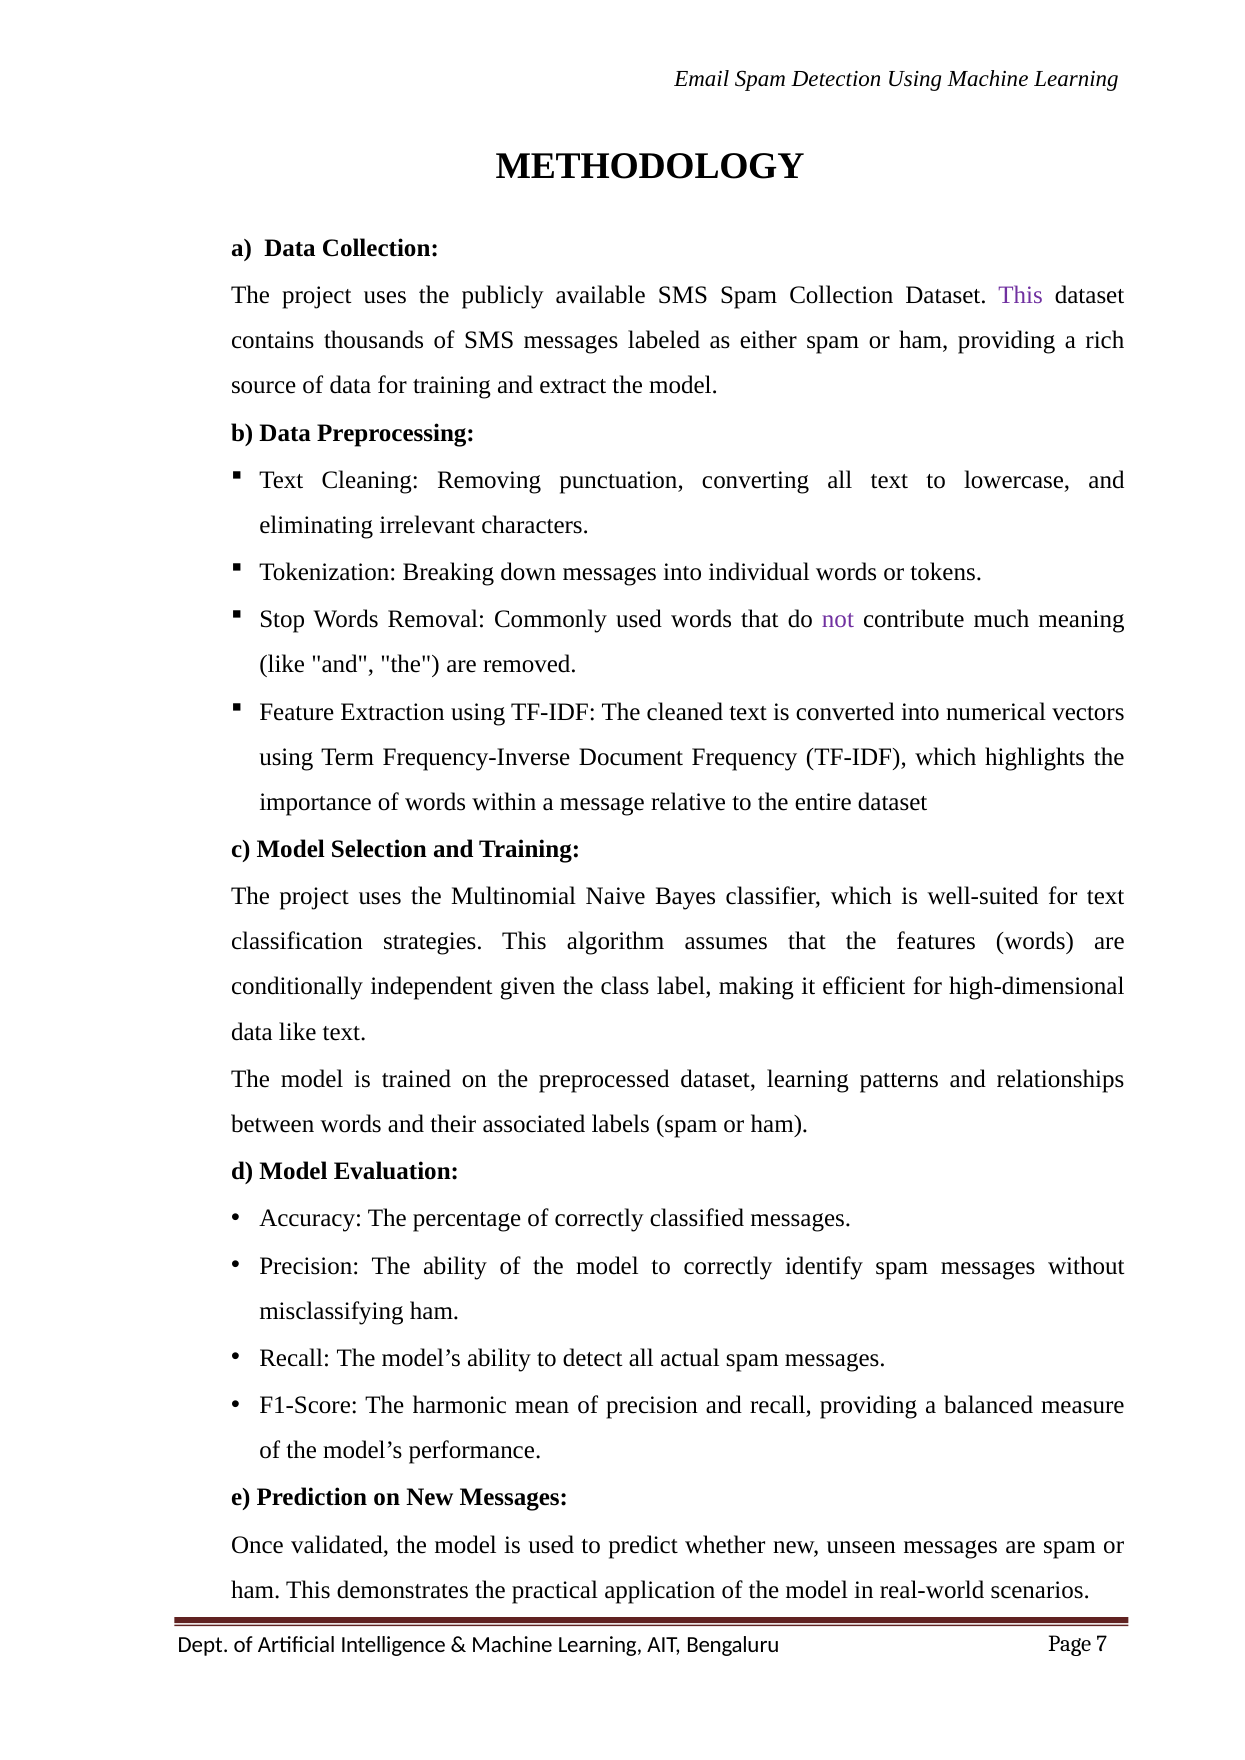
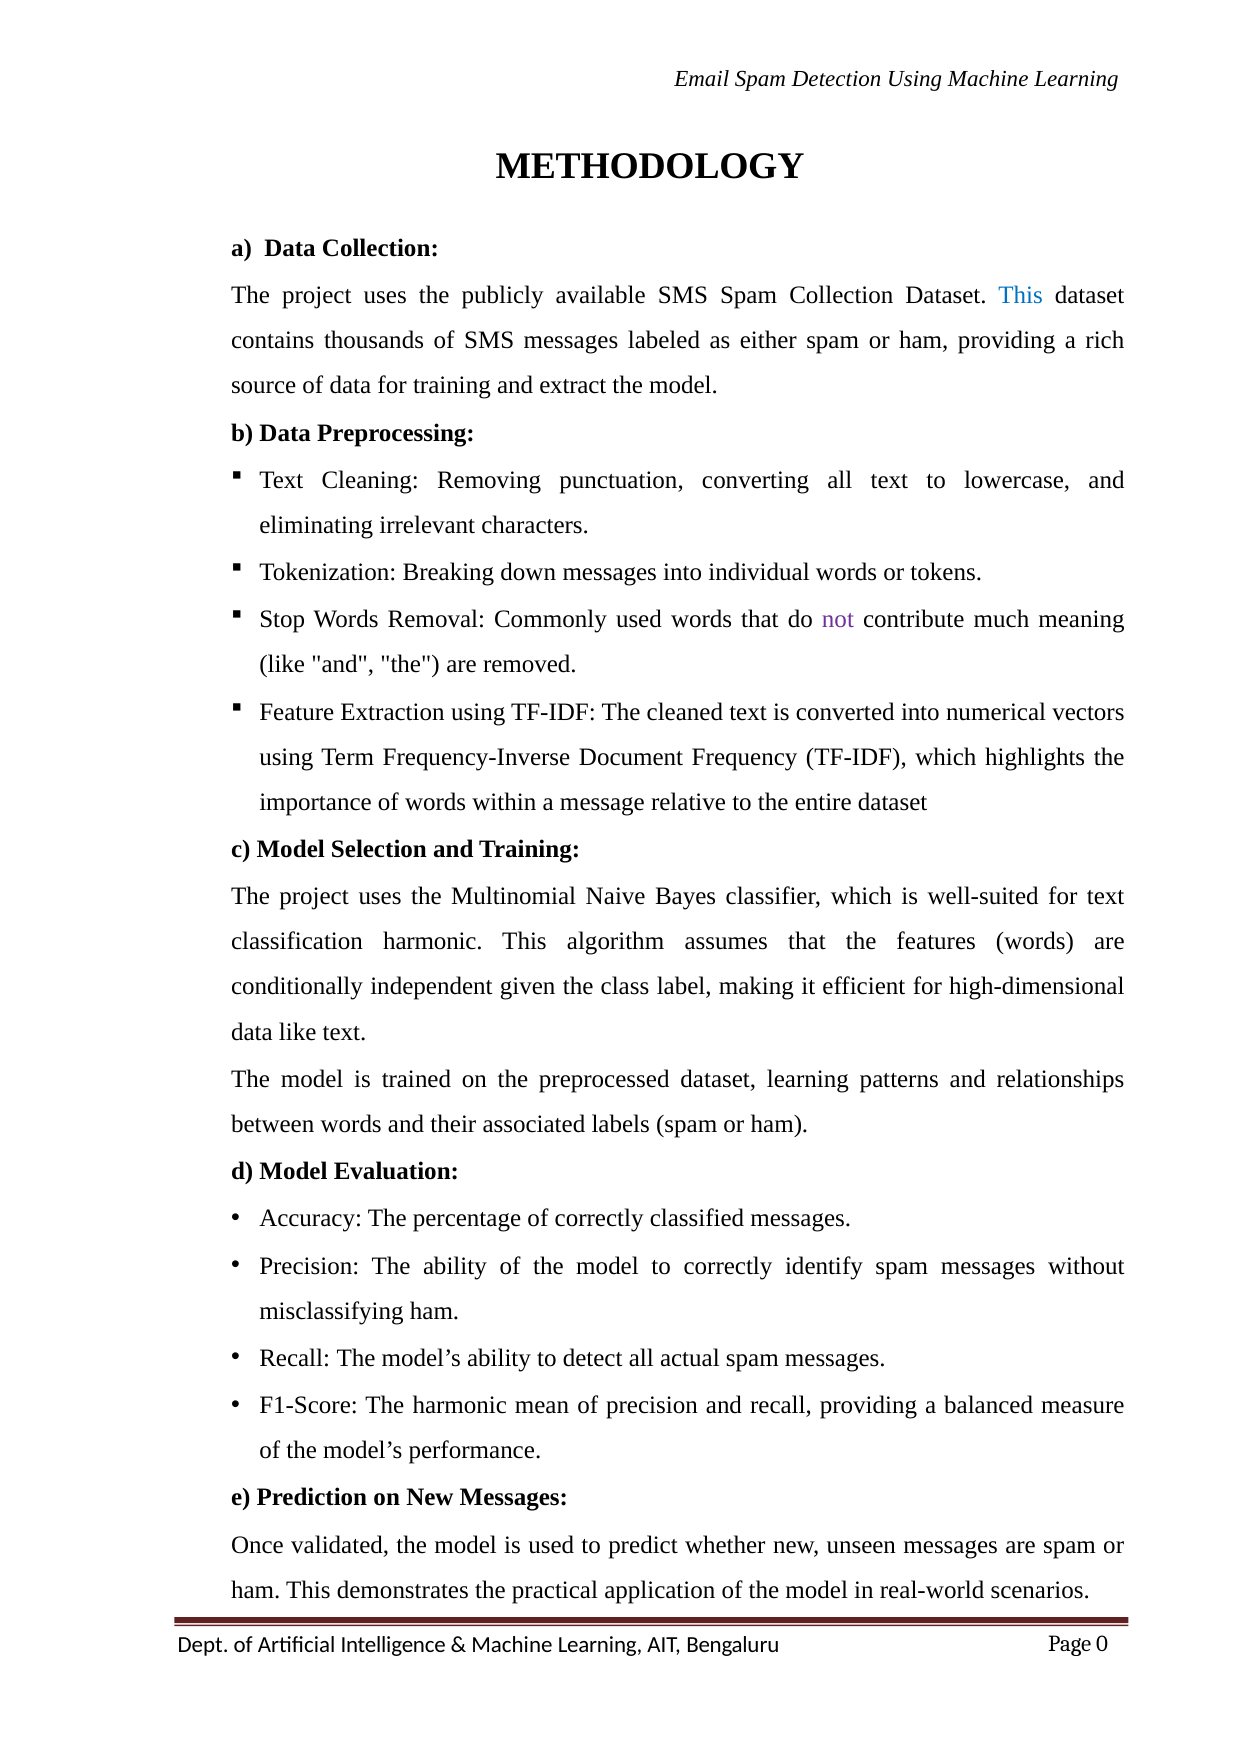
This colour: purple -> blue (1021, 295)
classification strategies: strategies -> harmonic (433, 942)
7: 7 -> 0 (1102, 1644)
